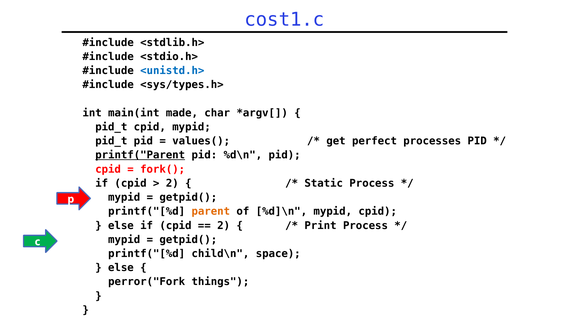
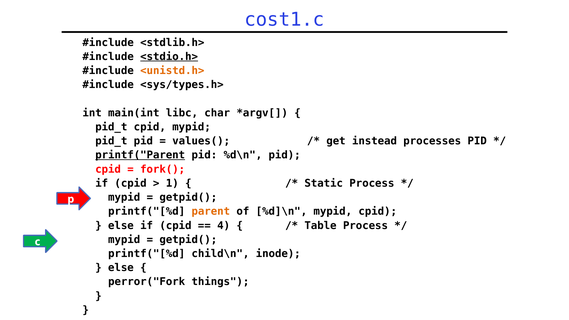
<stdio.h> underline: none -> present (169, 57)
<unistd.h> colour: blue -> orange (172, 71)
made: made -> libc (182, 113)
perfect: perfect -> instead (374, 141)
2: 2 -> 1 (172, 183)
2: 2 -> 4 (224, 226)
Print: Print -> Table (321, 226)
space: space -> inode (278, 254)
